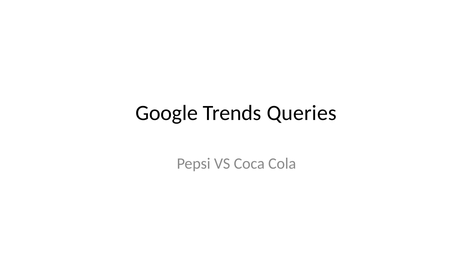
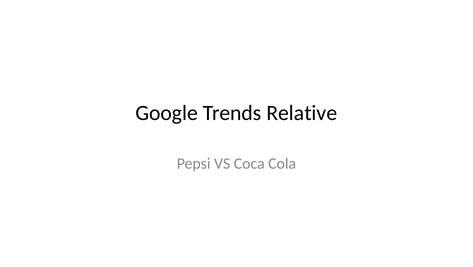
Queries: Queries -> Relative (302, 113)
